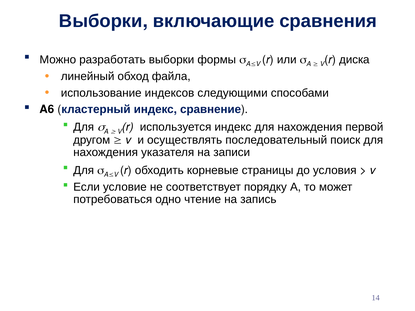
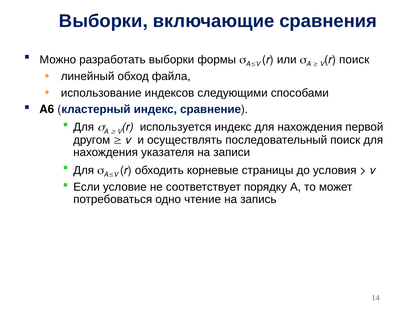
r диска: диска -> поиск (354, 60)
